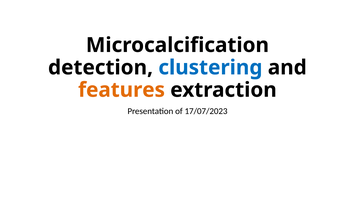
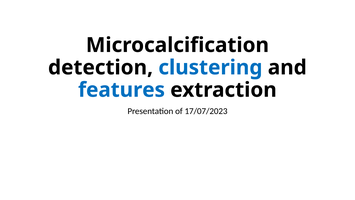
features colour: orange -> blue (122, 90)
